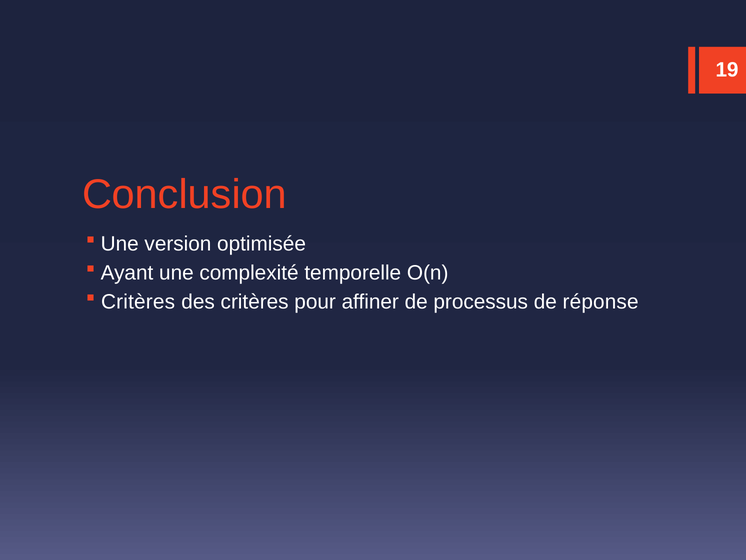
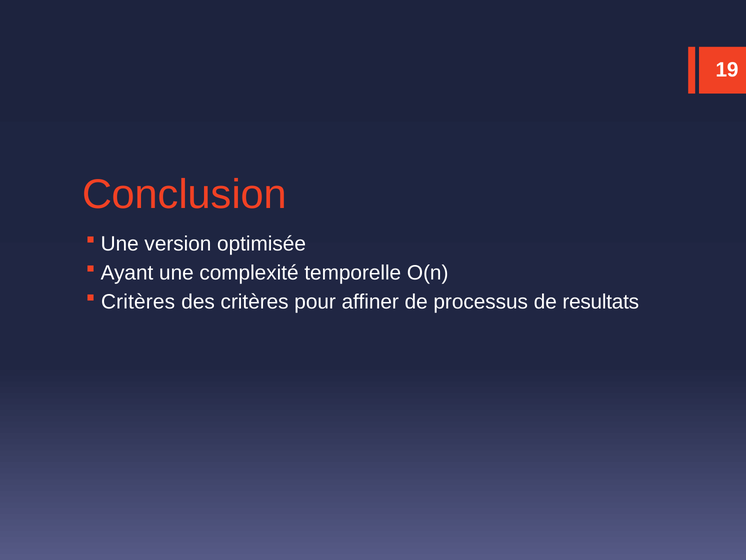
réponse: réponse -> resultats (601, 302)
